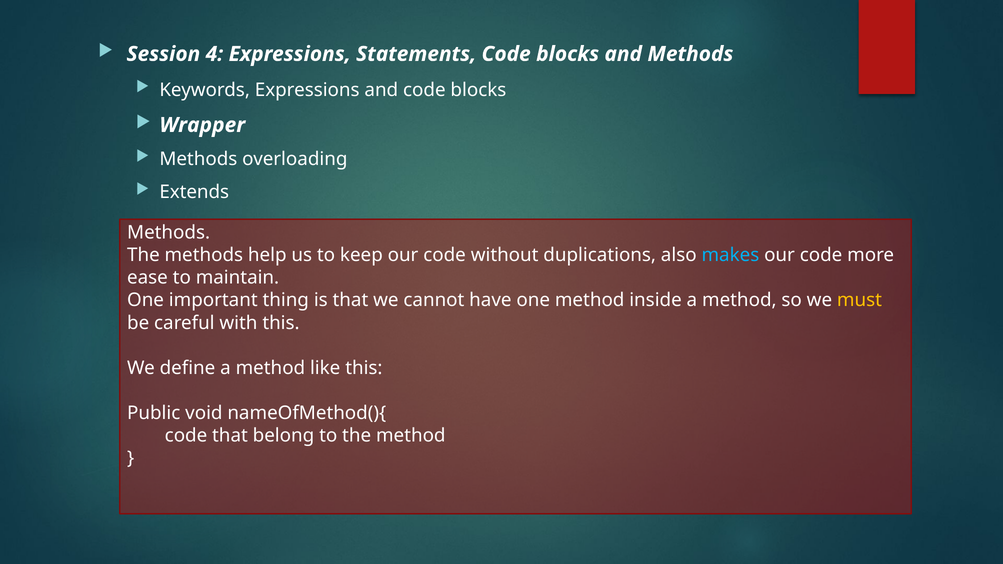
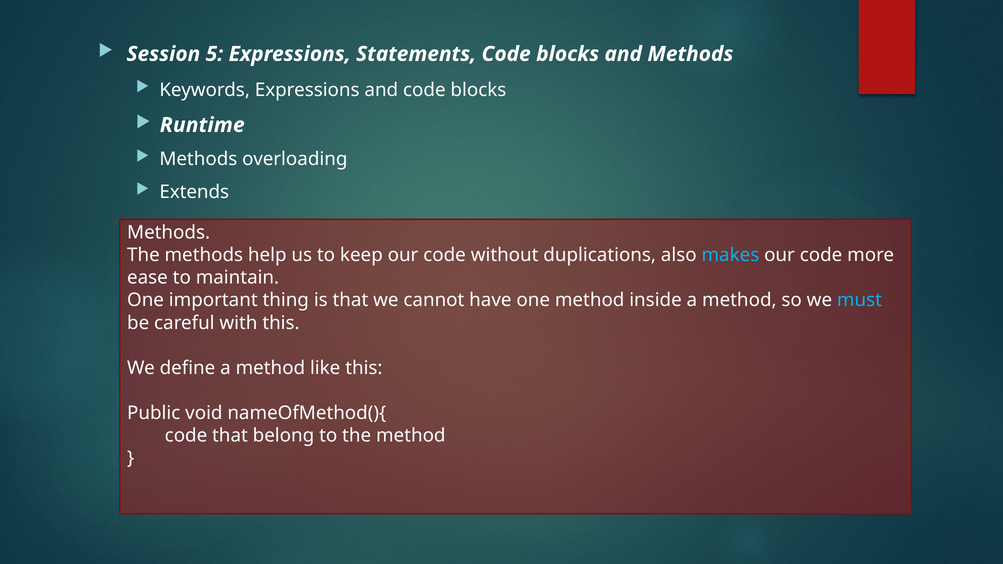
4: 4 -> 5 (214, 54)
Wrapper: Wrapper -> Runtime (202, 125)
must colour: yellow -> light blue (859, 300)
